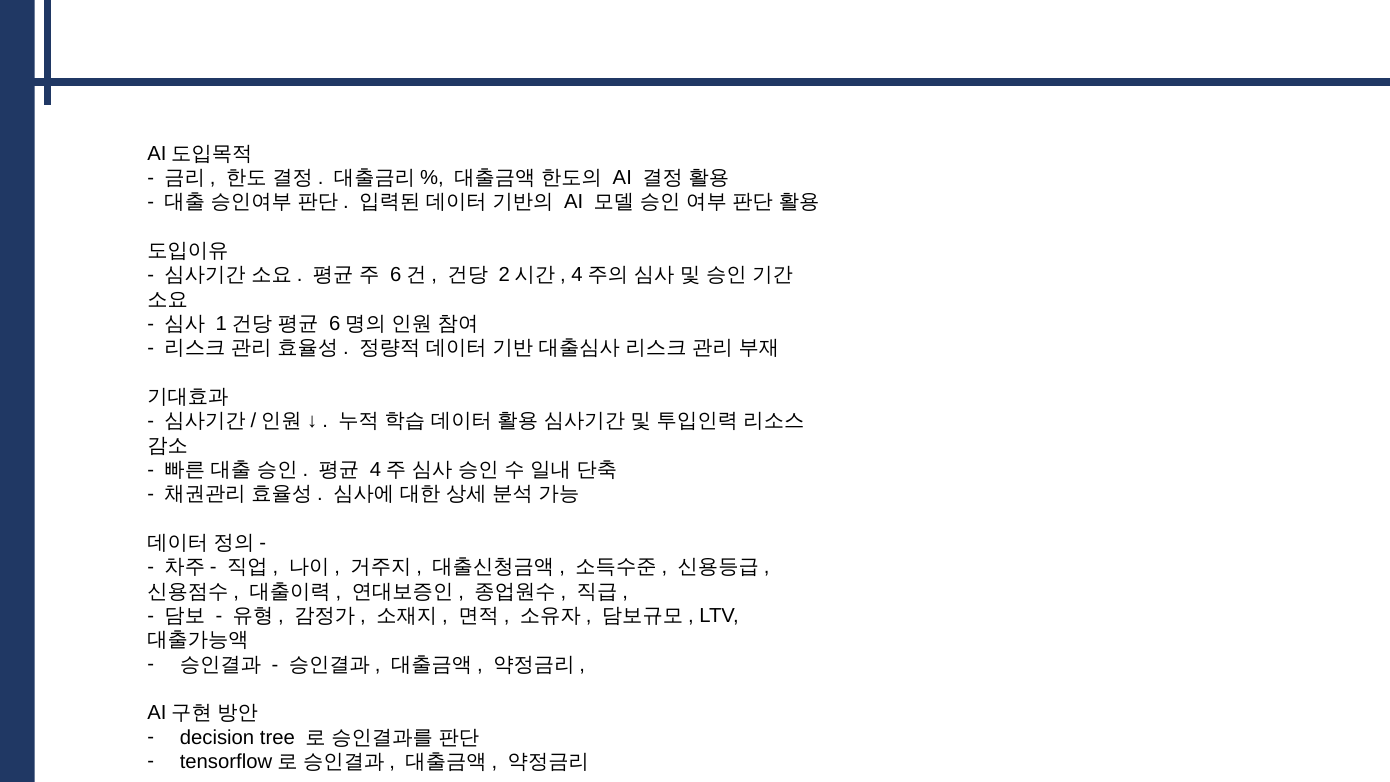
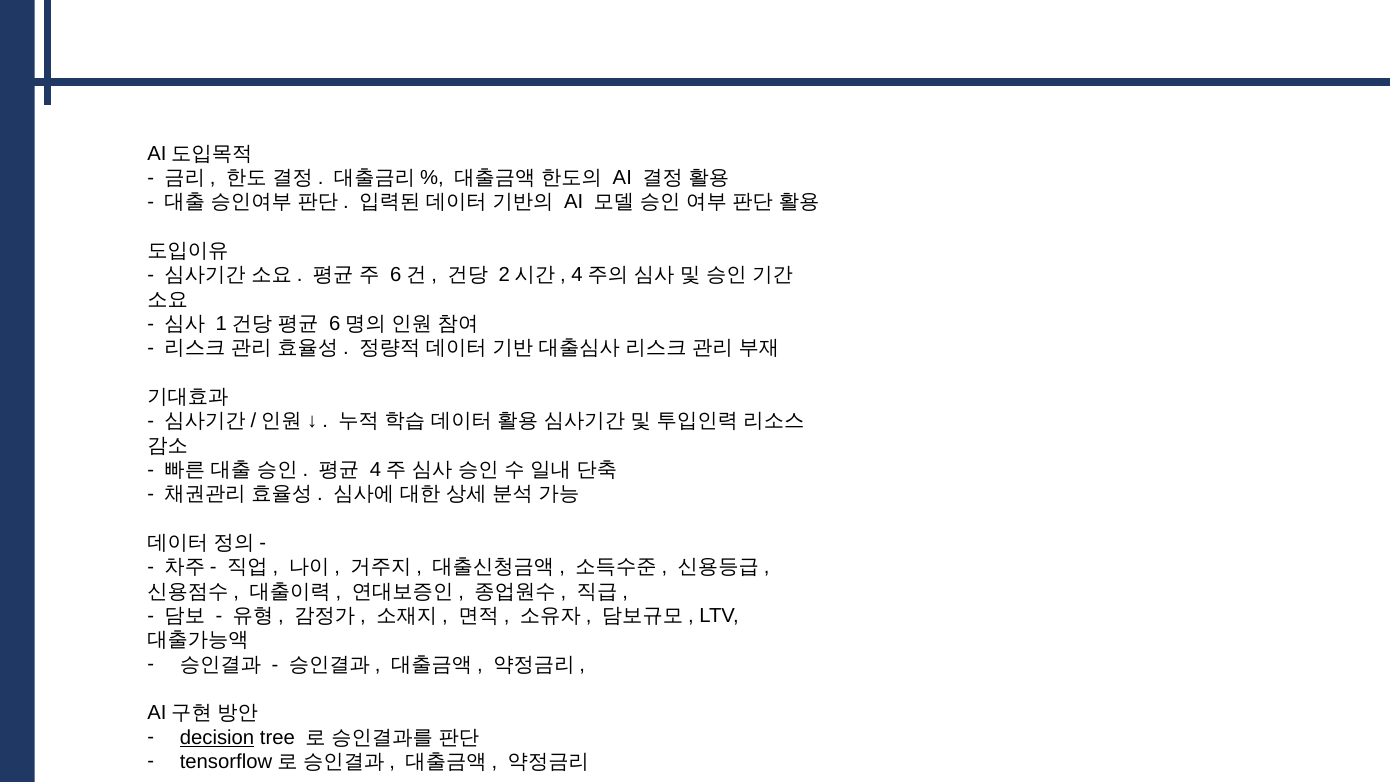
decision underline: none -> present (217, 737)
